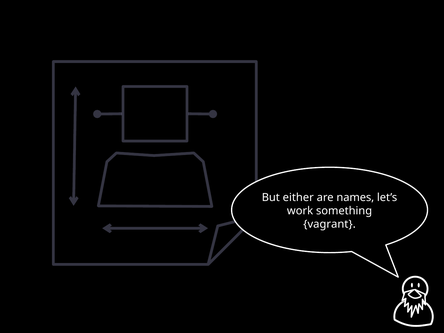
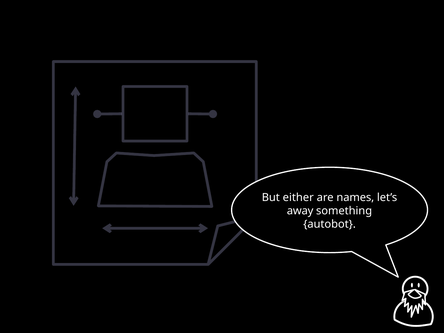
work: work -> away (300, 211)
vagrant: vagrant -> autobot (330, 224)
